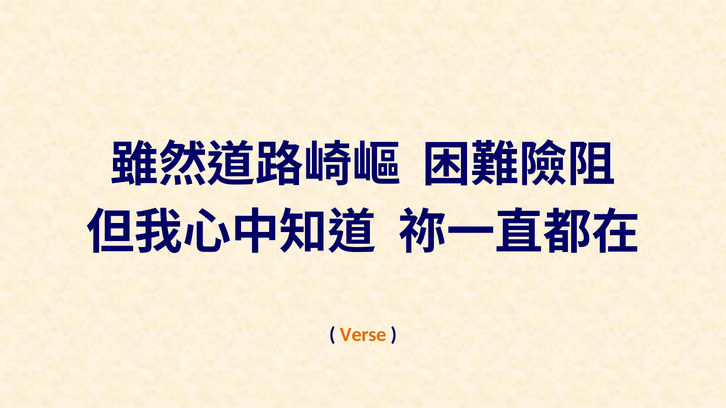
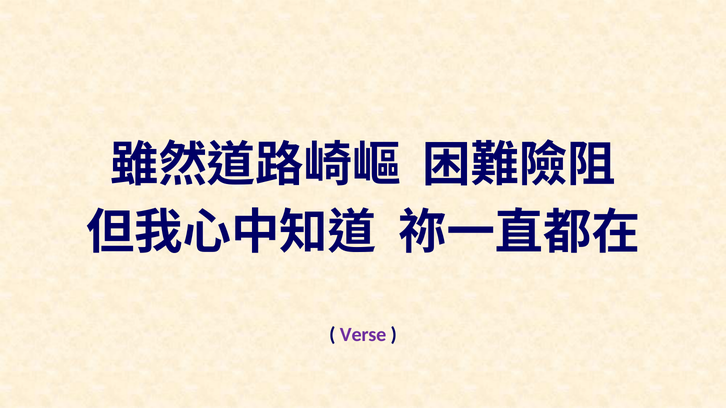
Verse colour: orange -> purple (363, 335)
